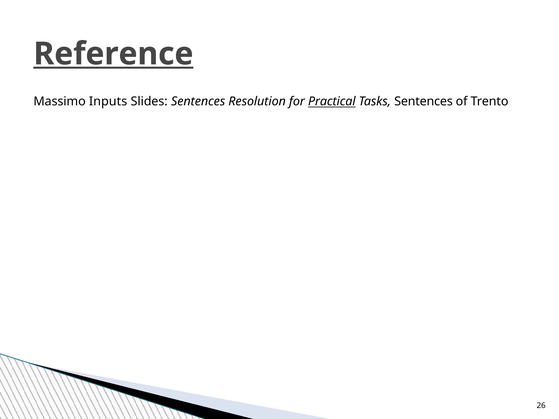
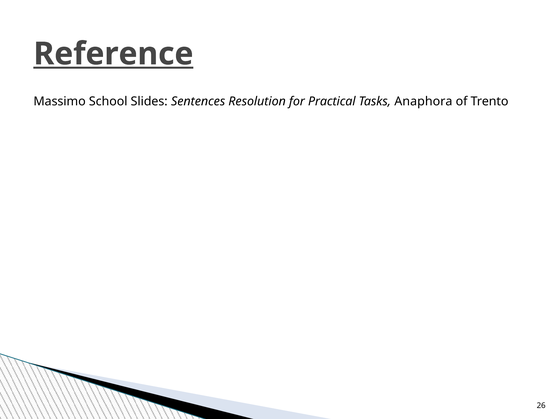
Inputs: Inputs -> School (108, 102)
Practical underline: present -> none (332, 102)
Tasks Sentences: Sentences -> Anaphora (423, 102)
